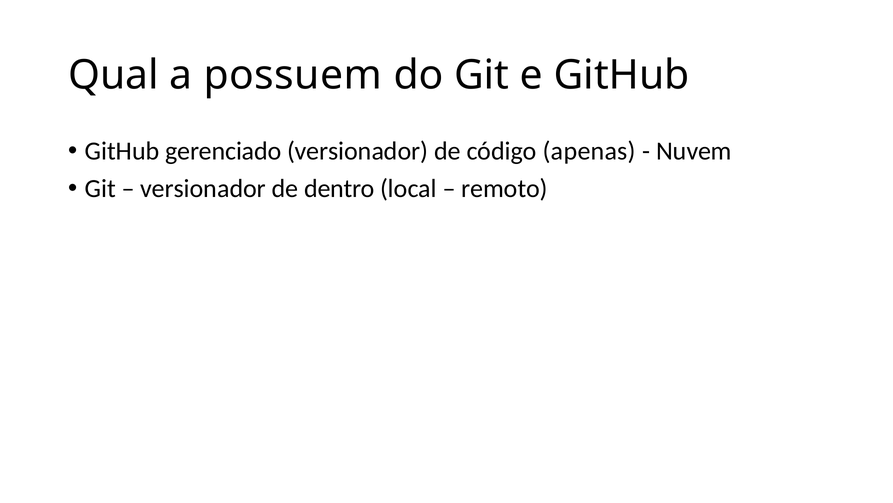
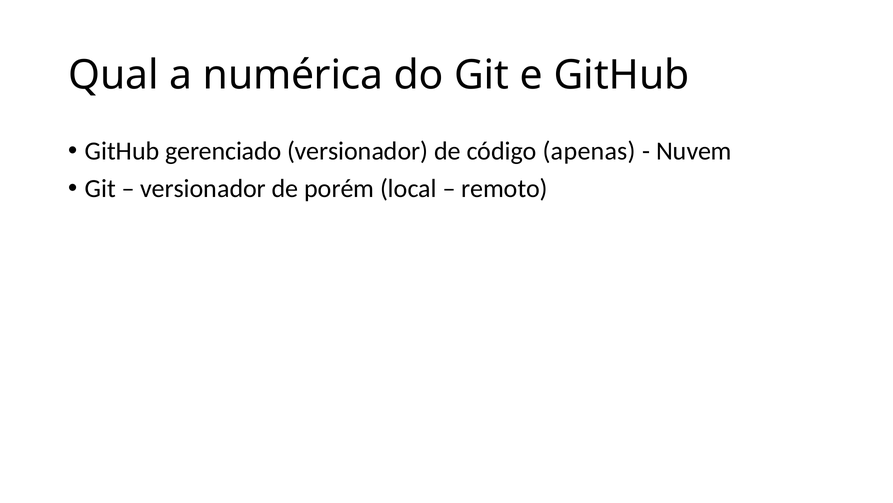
possuem: possuem -> numérica (293, 75)
dentro: dentro -> porém (339, 188)
